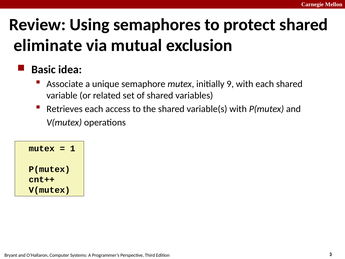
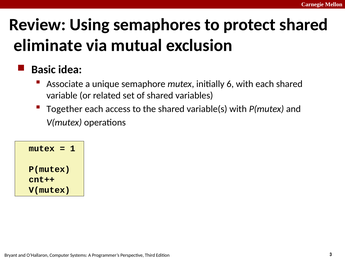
9: 9 -> 6 (230, 84)
Retrieves: Retrieves -> Together (64, 109)
